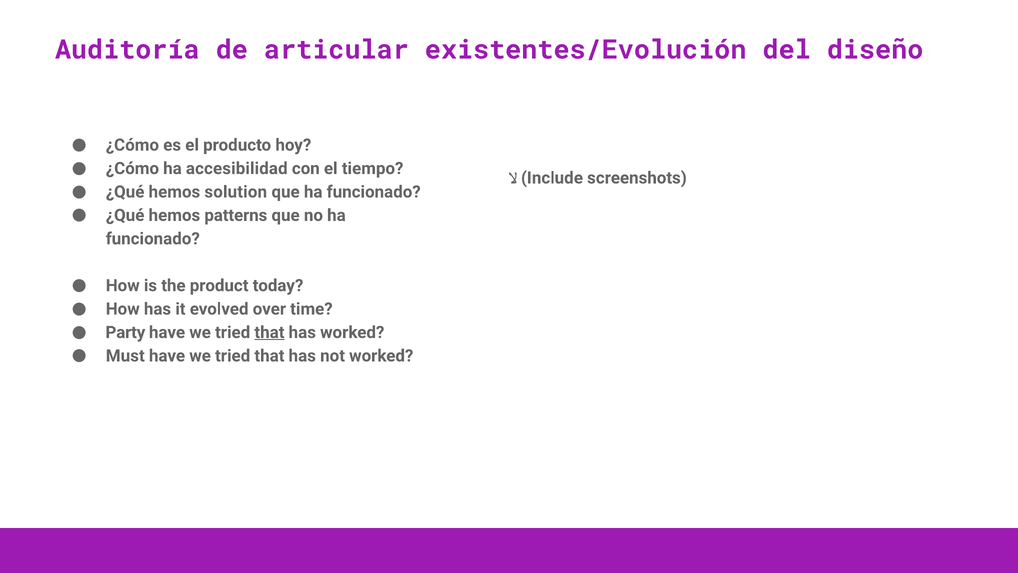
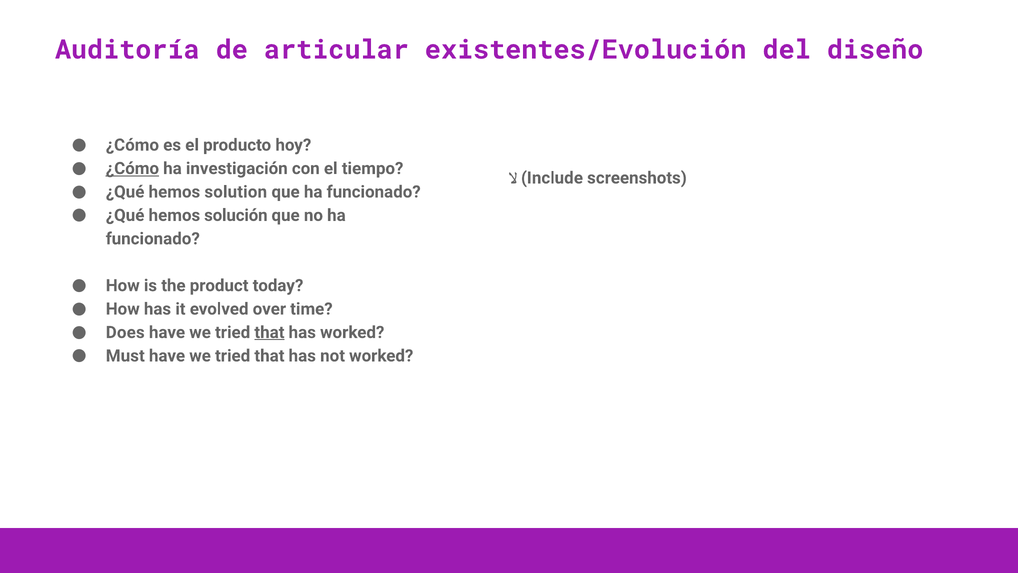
¿Cómo underline: none -> present (132, 168)
accesibilidad: accesibilidad -> investigación (237, 168)
patterns: patterns -> solución (236, 215)
Party: Party -> Does (125, 332)
